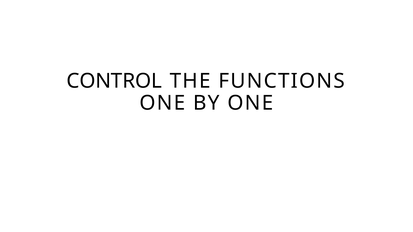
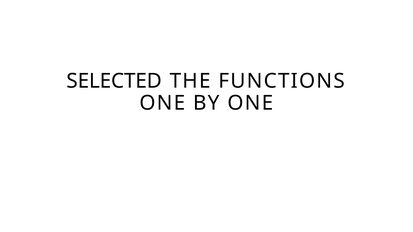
CONTROL: CONTROL -> SELECTED (114, 81)
